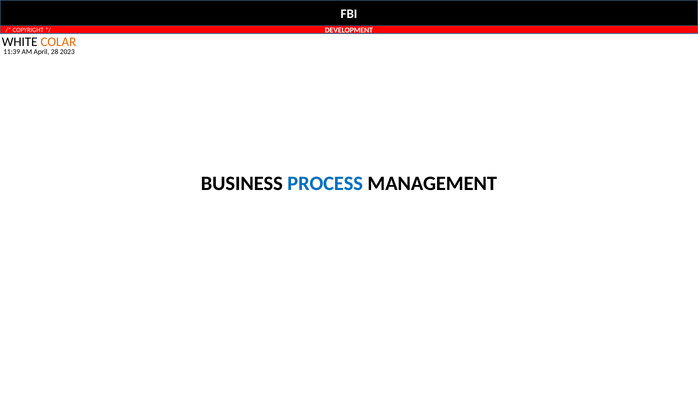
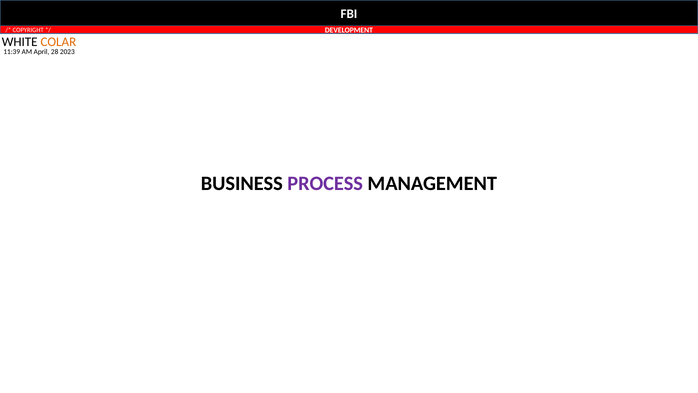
PROCESS colour: blue -> purple (325, 183)
